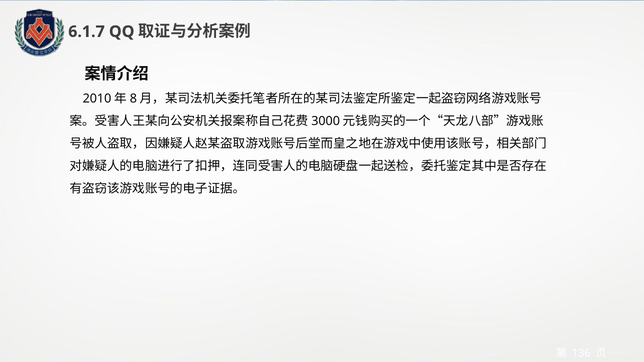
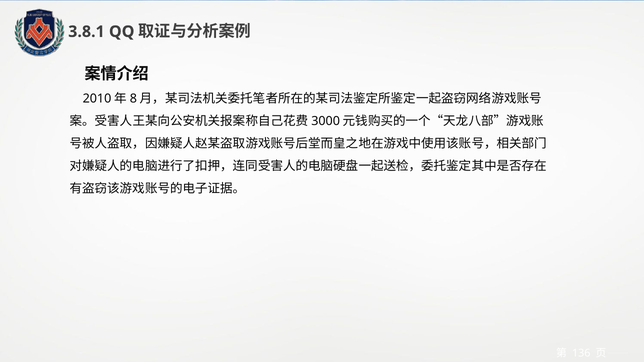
6.1.7: 6.1.7 -> 3.8.1 (86, 32)
